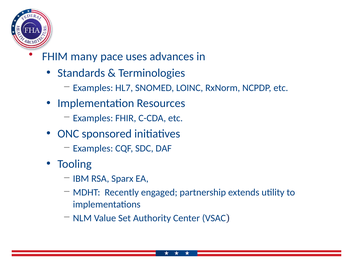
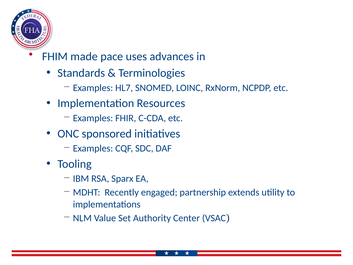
many: many -> made (84, 56)
